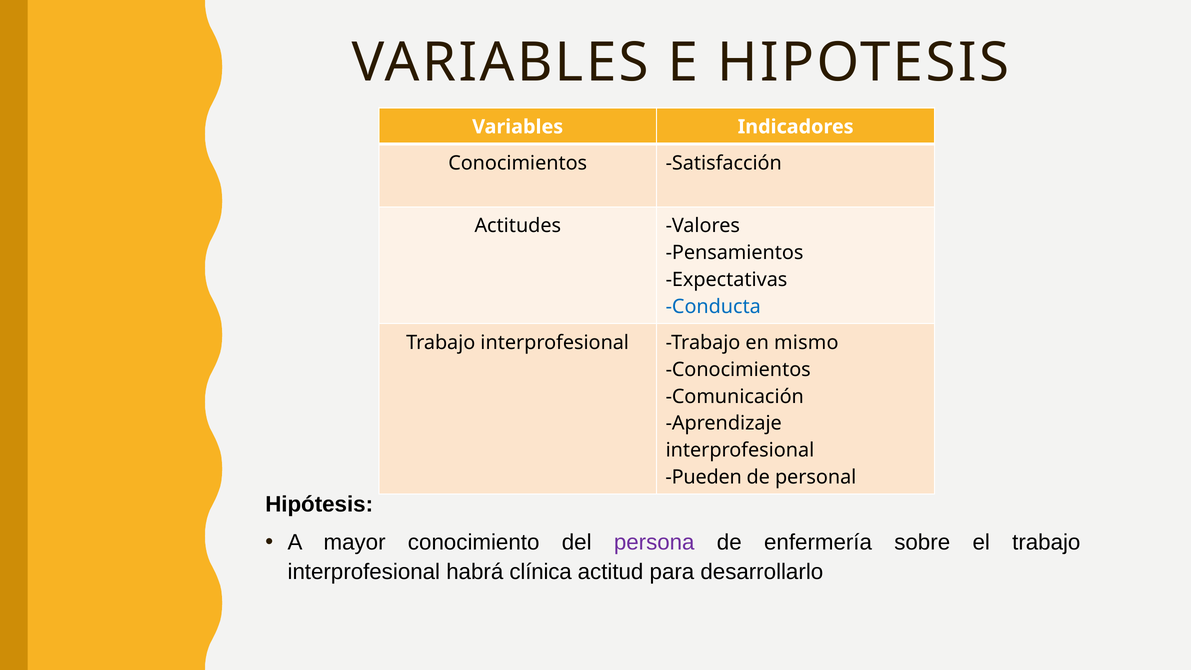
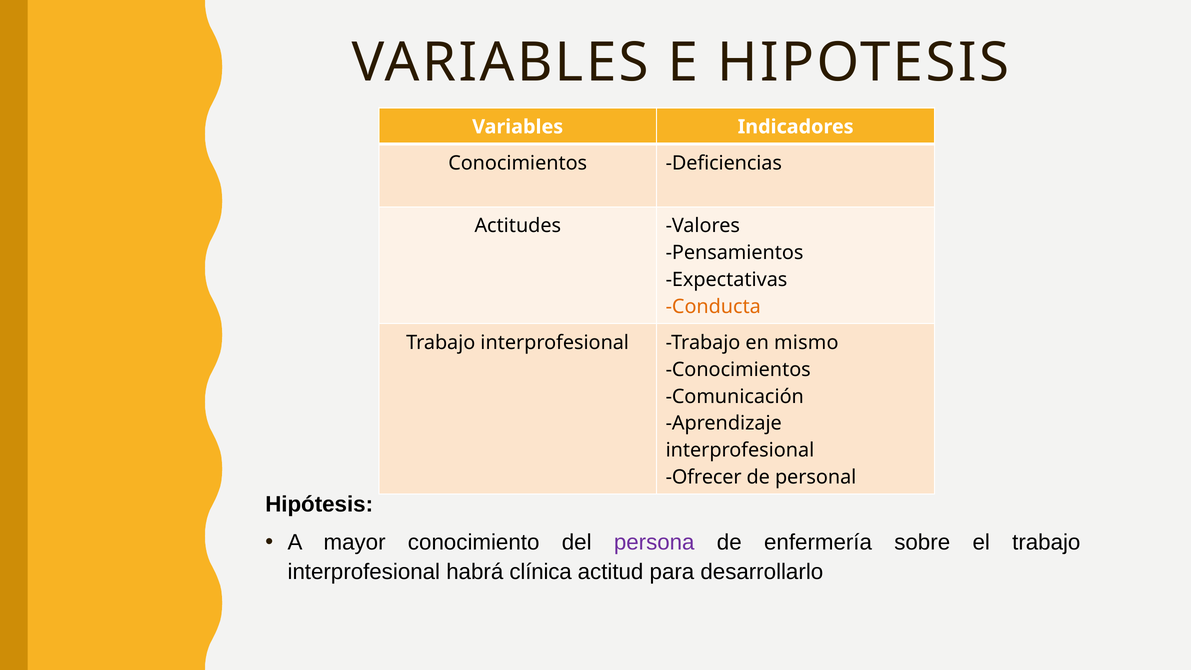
Satisfacción: Satisfacción -> Deficiencias (724, 163)
Conducta colour: blue -> orange (713, 307)
Pueden: Pueden -> Ofrecer (704, 477)
